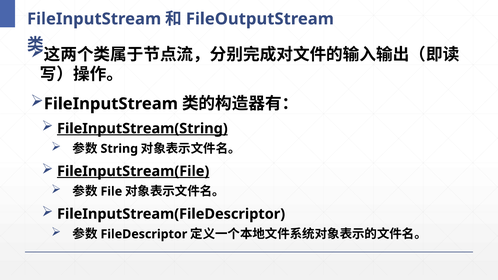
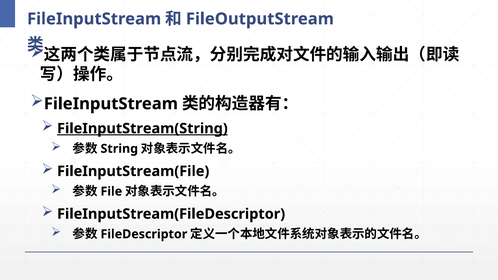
FileInputStream(File underline: present -> none (133, 171)
